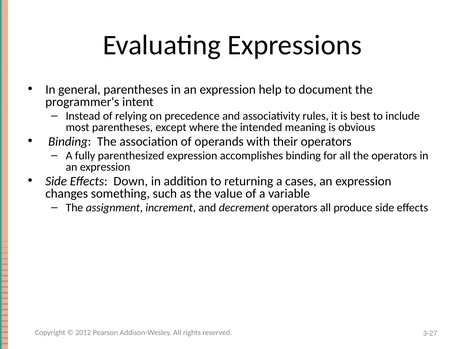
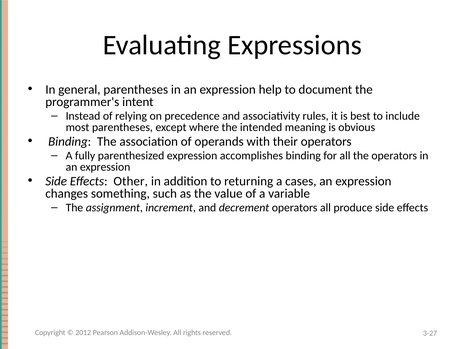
Down: Down -> Other (131, 181)
